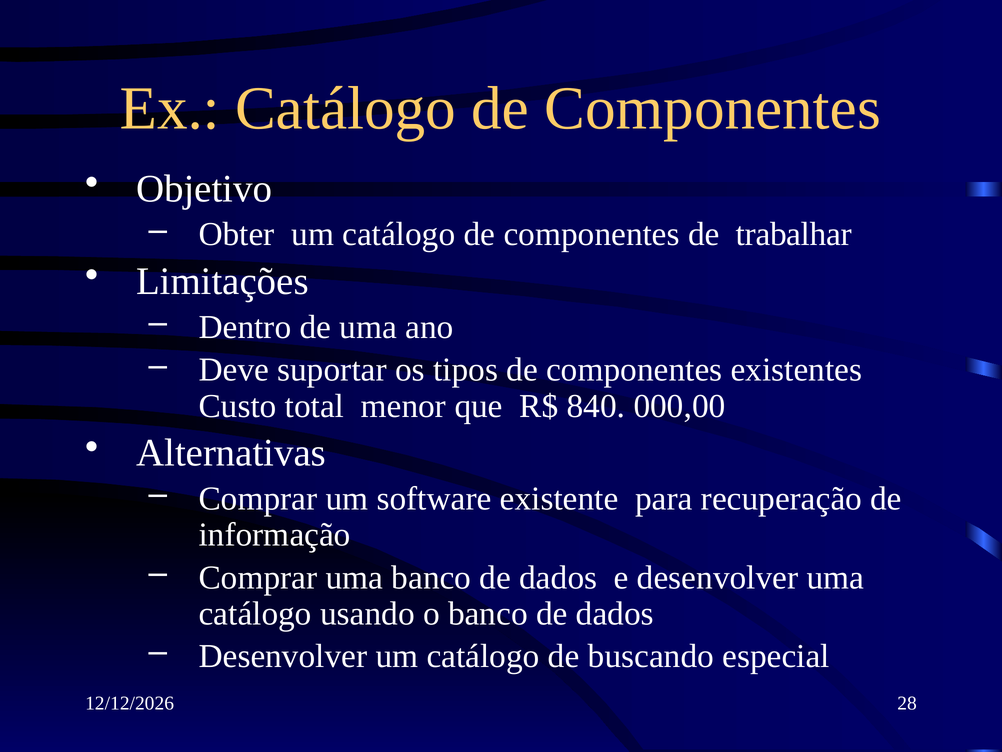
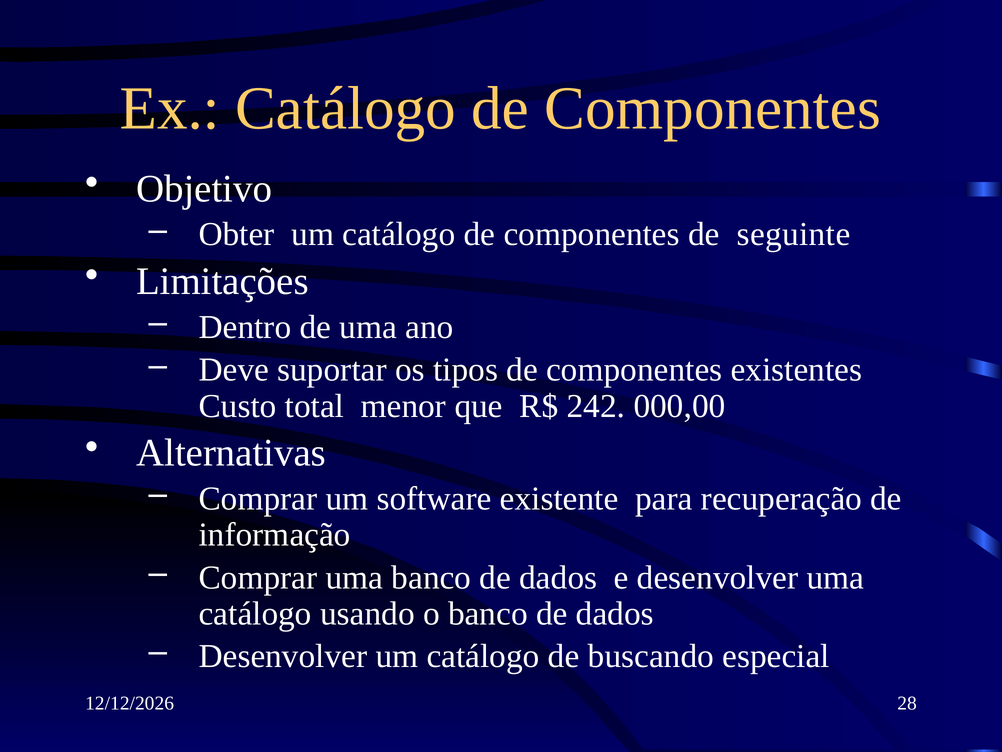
trabalhar: trabalhar -> seguinte (794, 234)
840: 840 -> 242 (596, 406)
